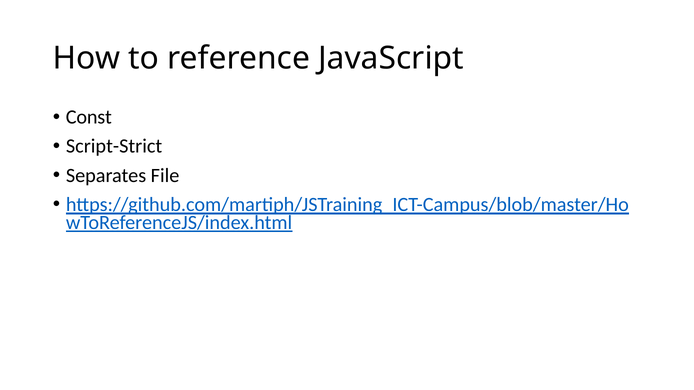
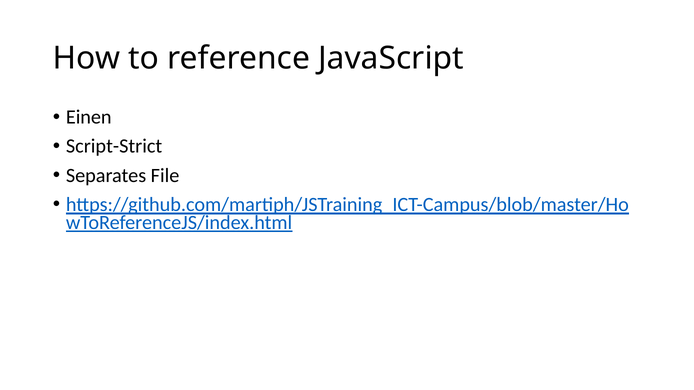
Const: Const -> Einen (89, 117)
